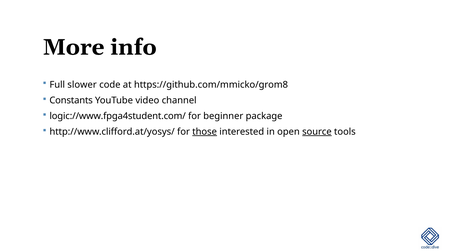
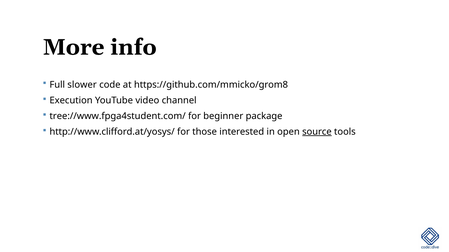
Constants: Constants -> Execution (71, 101)
logic://www.fpga4student.com/: logic://www.fpga4student.com/ -> tree://www.fpga4student.com/ (118, 116)
those underline: present -> none (205, 132)
